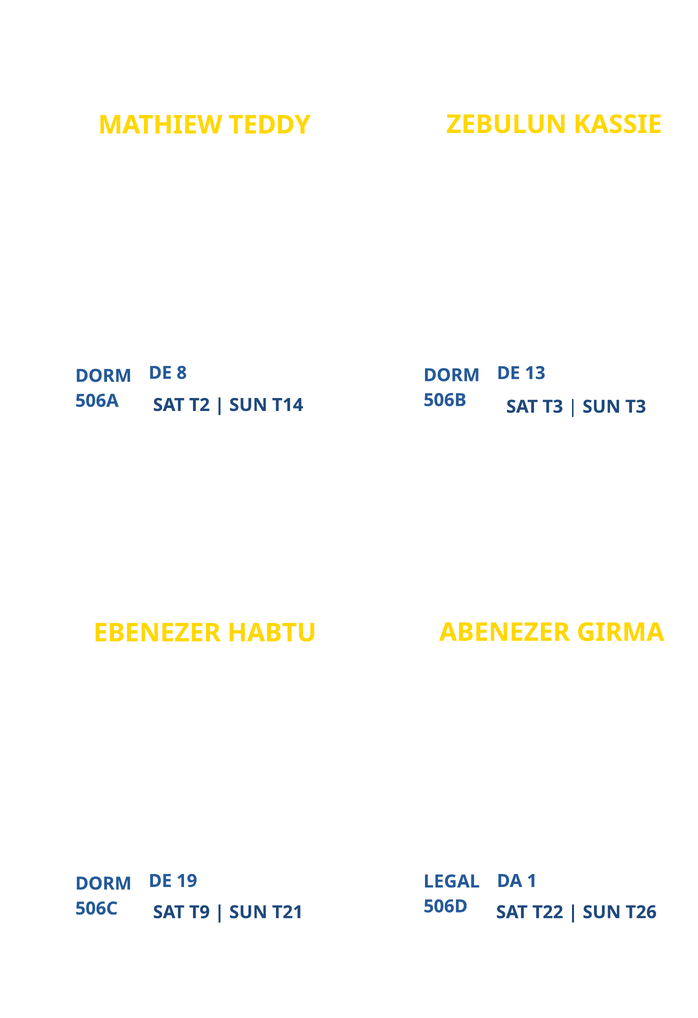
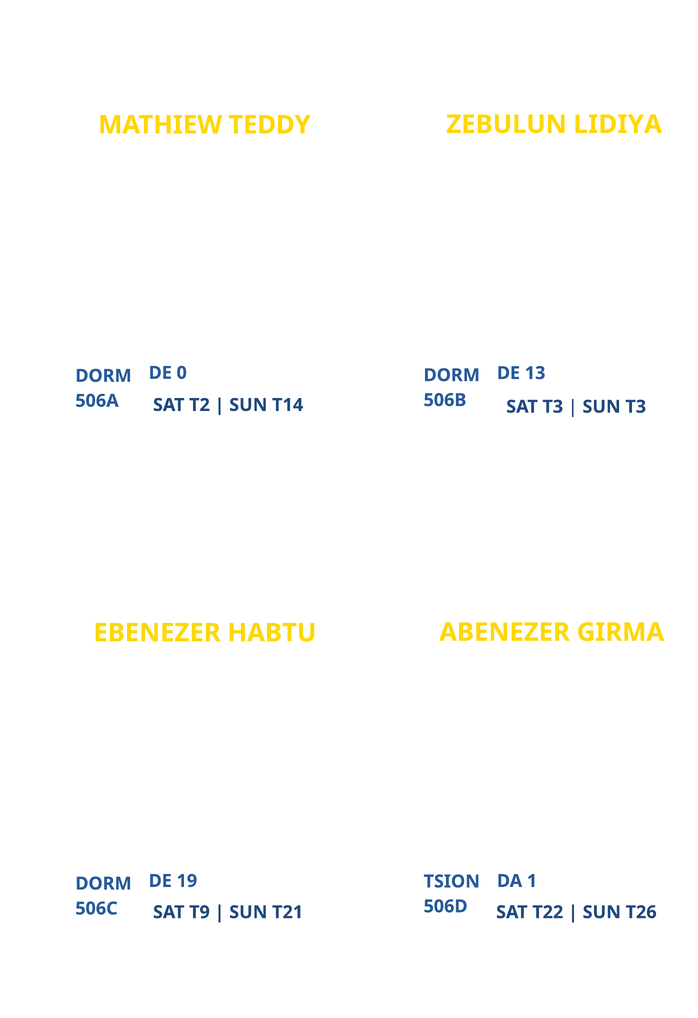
KASSIE: KASSIE -> LIDIYA (618, 125)
8: 8 -> 0 (182, 373)
LEGAL: LEGAL -> TSION (452, 882)
